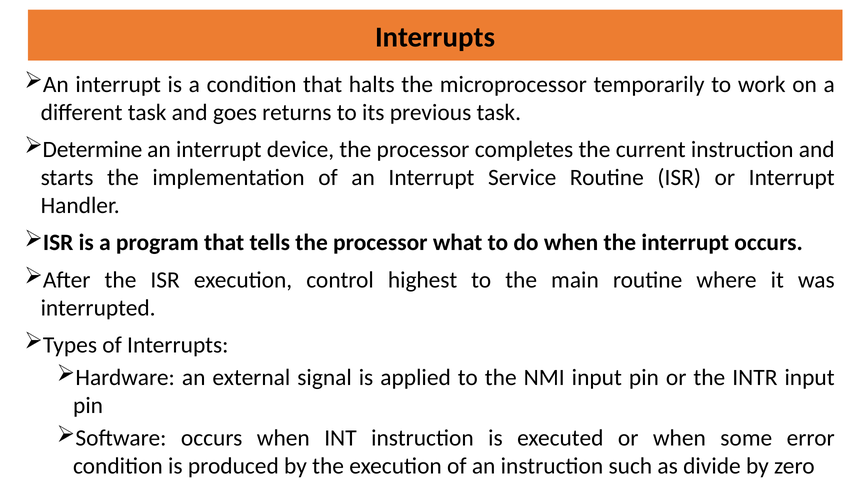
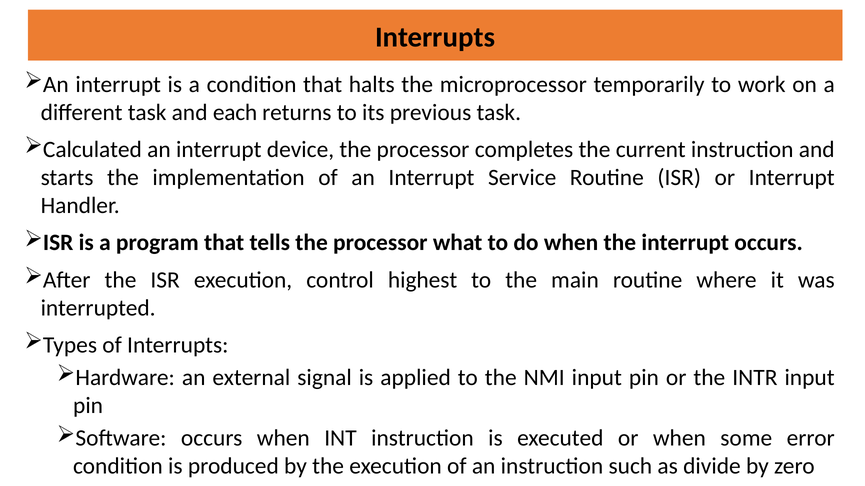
goes: goes -> each (235, 113)
Determine: Determine -> Calculated (92, 150)
